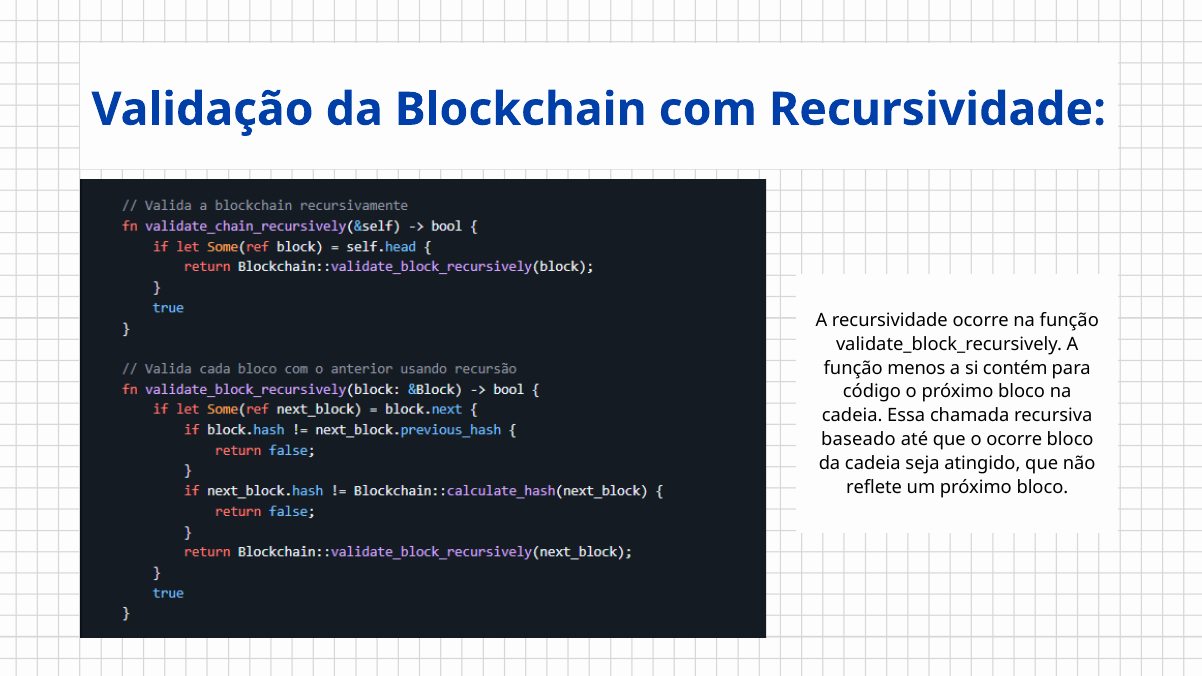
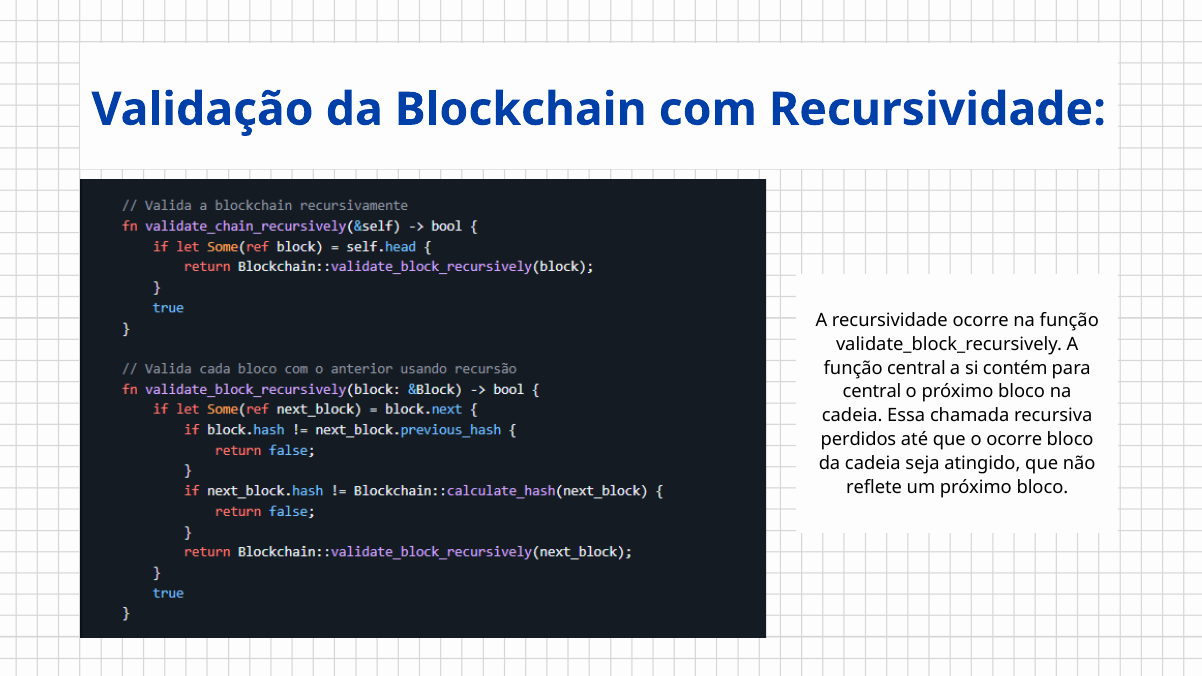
função menos: menos -> central (916, 368)
código: código -> central (872, 392)
baseado: baseado -> perdidos (859, 440)
